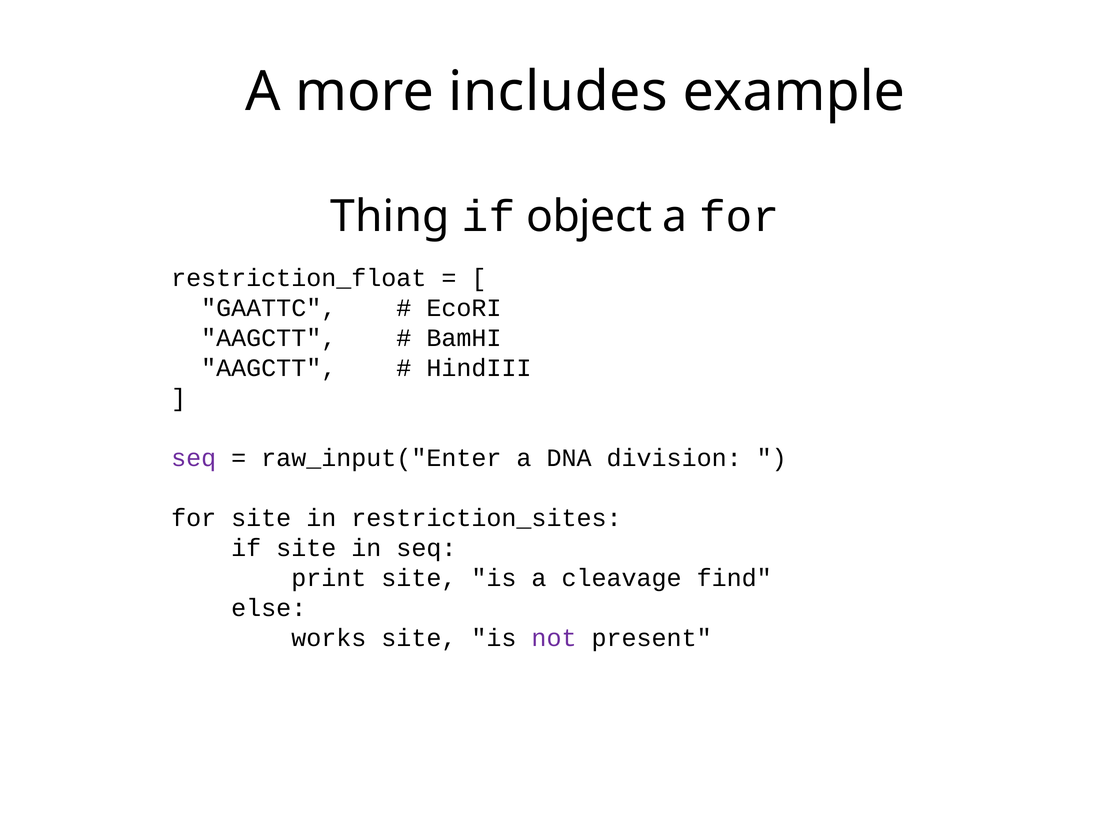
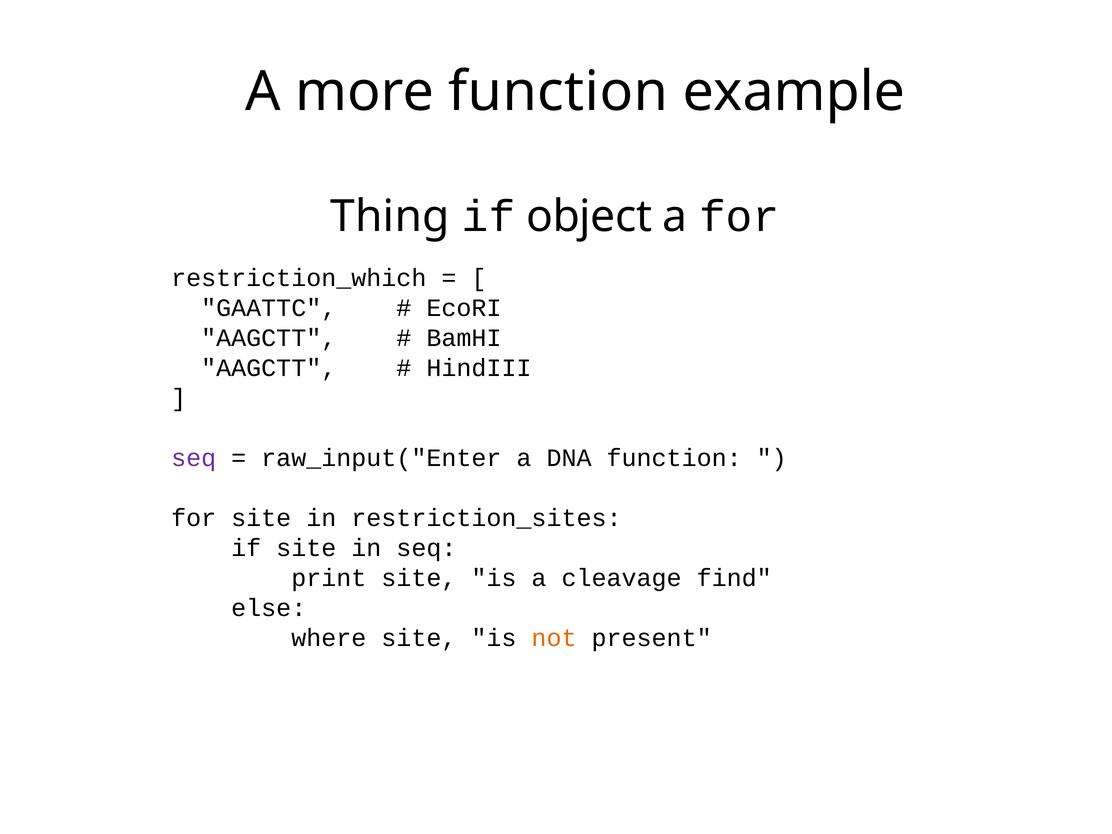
more includes: includes -> function (558, 92)
restriction_float: restriction_float -> restriction_which (299, 278)
DNA division: division -> function (674, 458)
works: works -> where (329, 638)
not colour: purple -> orange (554, 638)
